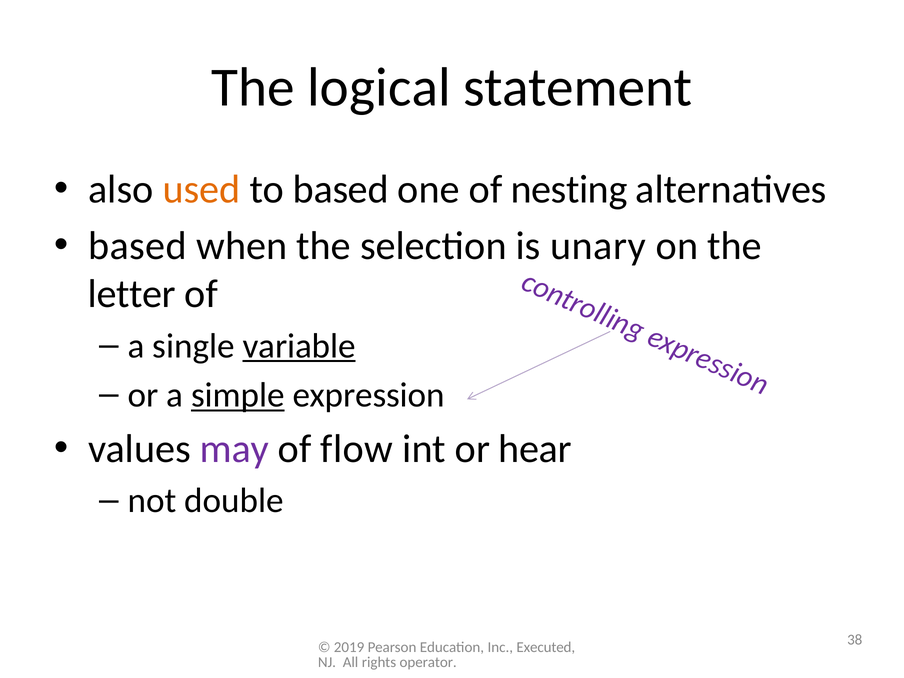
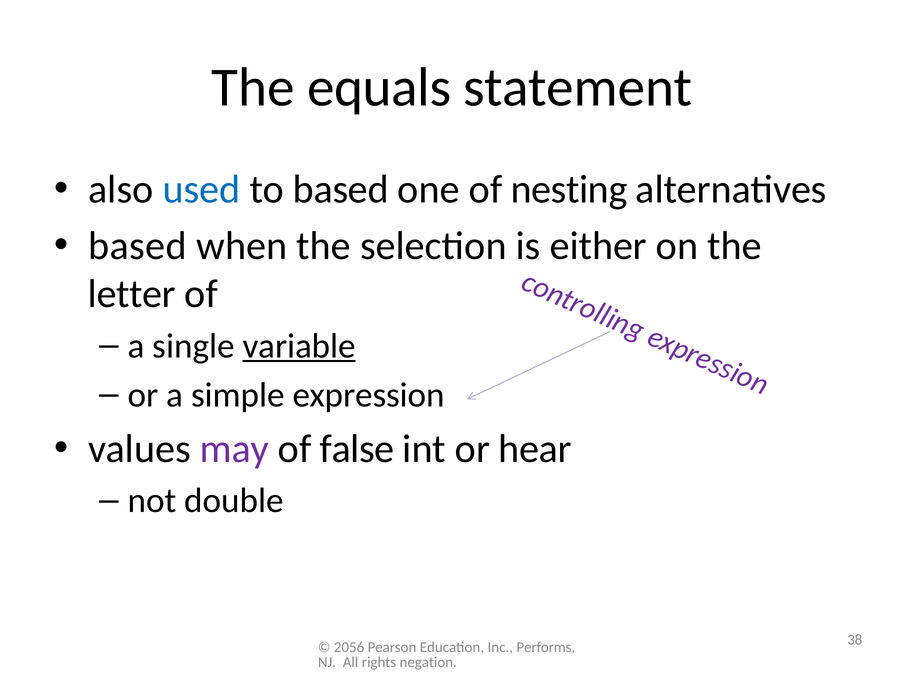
logical: logical -> equals (379, 88)
used colour: orange -> blue (202, 190)
unary: unary -> either (598, 246)
simple underline: present -> none (238, 395)
flow: flow -> false (357, 449)
2019: 2019 -> 2056 (349, 647)
Executed: Executed -> Performs (546, 647)
operator: operator -> negation (428, 662)
